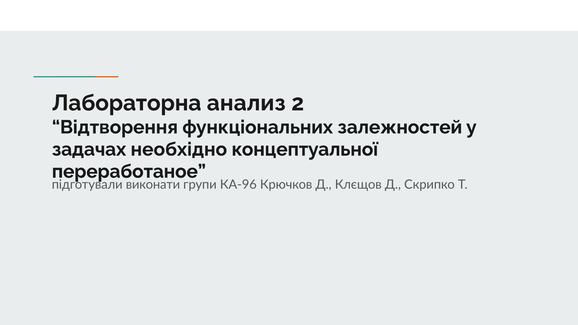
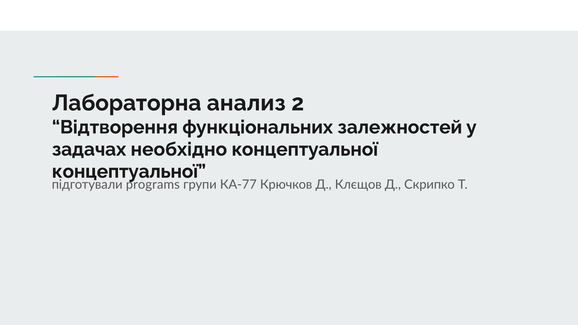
переработаное: переработаное -> концептуальної (129, 172)
виконати: виконати -> programs (153, 185)
КА-96: КА-96 -> КА-77 (238, 185)
